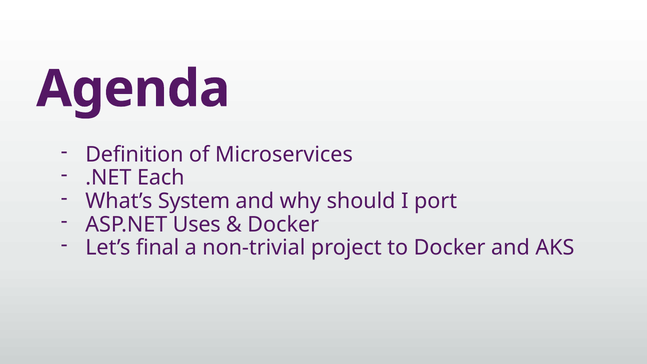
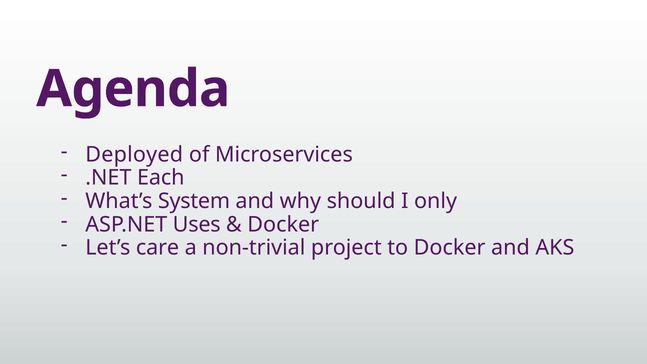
Definition: Definition -> Deployed (134, 155)
port: port -> only (436, 201)
final: final -> care (158, 248)
